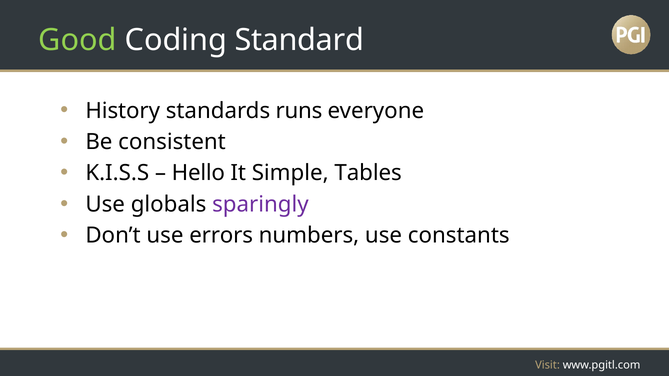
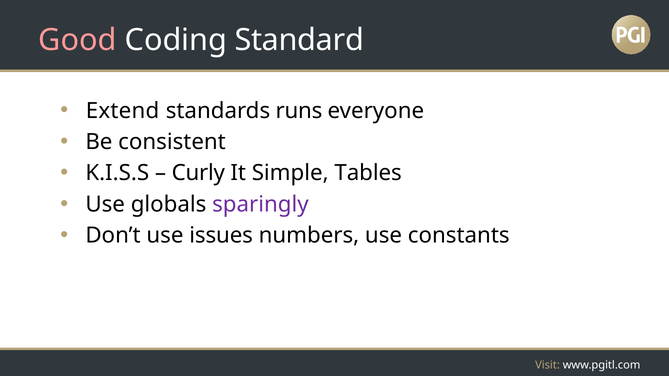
Good colour: light green -> pink (78, 40)
History: History -> Extend (123, 111)
Hello: Hello -> Curly (198, 173)
errors: errors -> issues (221, 236)
